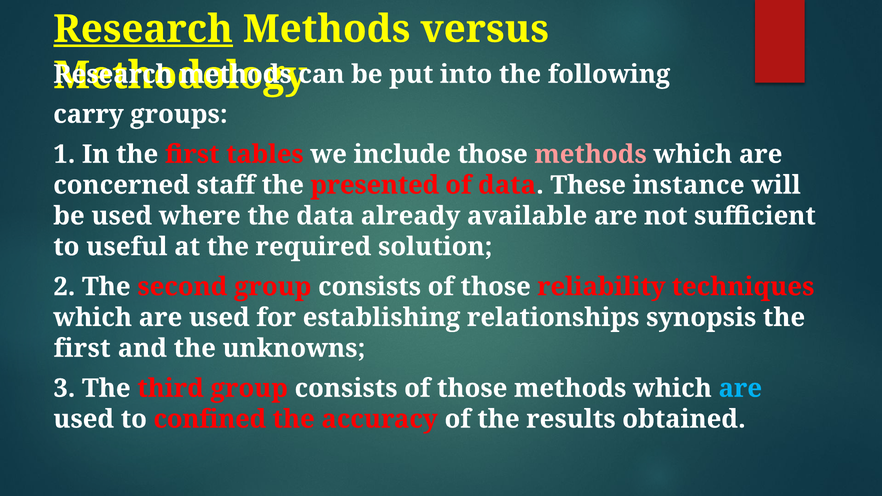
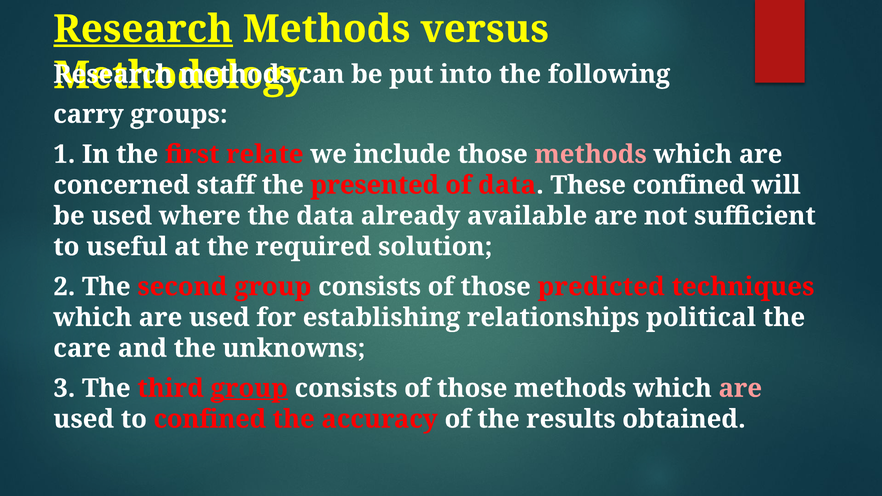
tables: tables -> relate (265, 154)
These instance: instance -> confined (689, 185)
reliability: reliability -> predicted (601, 287)
synopsis: synopsis -> political (701, 318)
first: first -> care (82, 348)
group underline: none -> present (249, 388)
are colour: light blue -> pink (740, 388)
